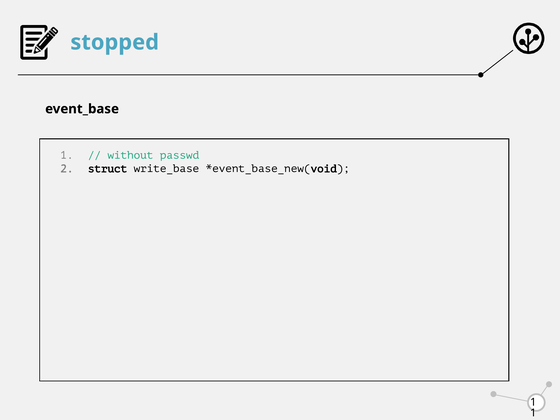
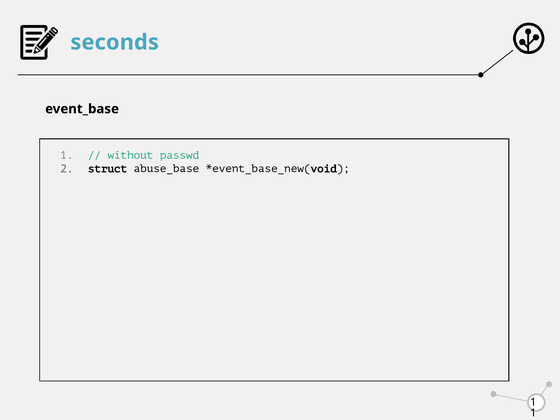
stopped: stopped -> seconds (115, 42)
write_base: write_base -> abuse_base (166, 169)
